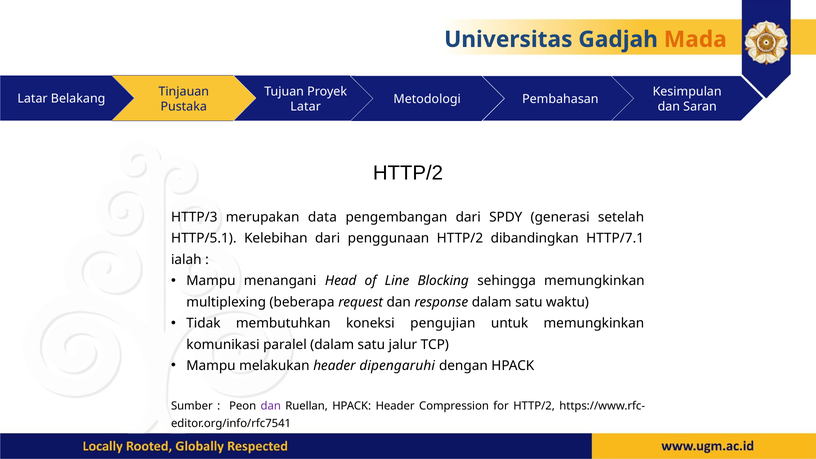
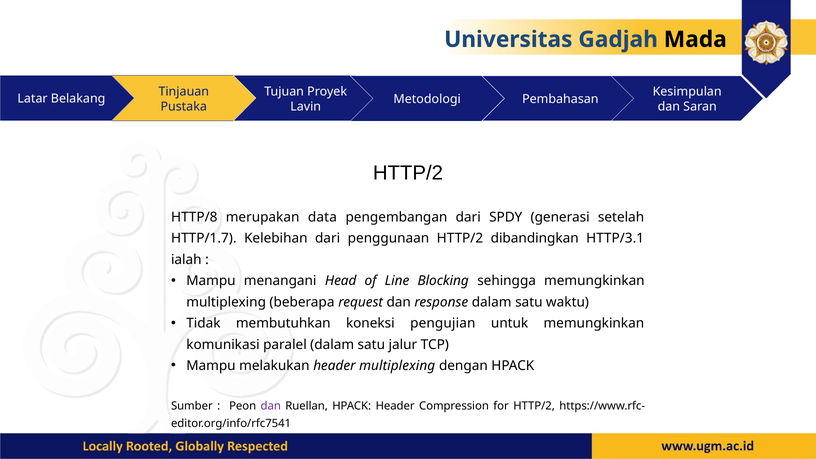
Mada colour: orange -> black (695, 39)
Latar: Latar -> Lavin (306, 106)
HTTP/3: HTTP/3 -> HTTP/8 (194, 217)
HTTP/5.1: HTTP/5.1 -> HTTP/1.7 (204, 239)
HTTP/7.1: HTTP/7.1 -> HTTP/3.1 (615, 239)
header dipengaruhi: dipengaruhi -> multiplexing (397, 366)
